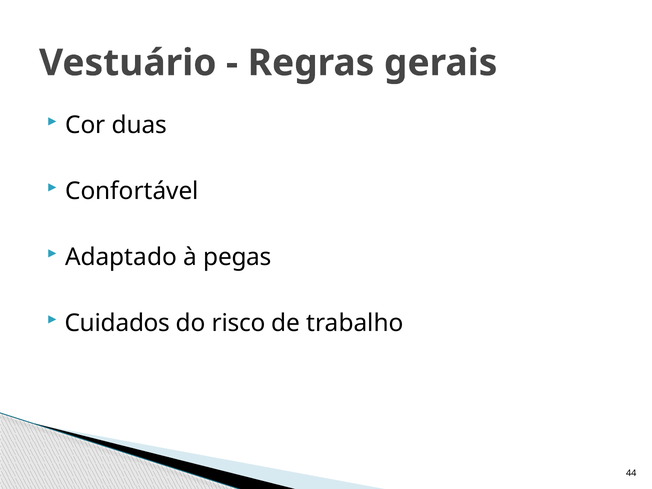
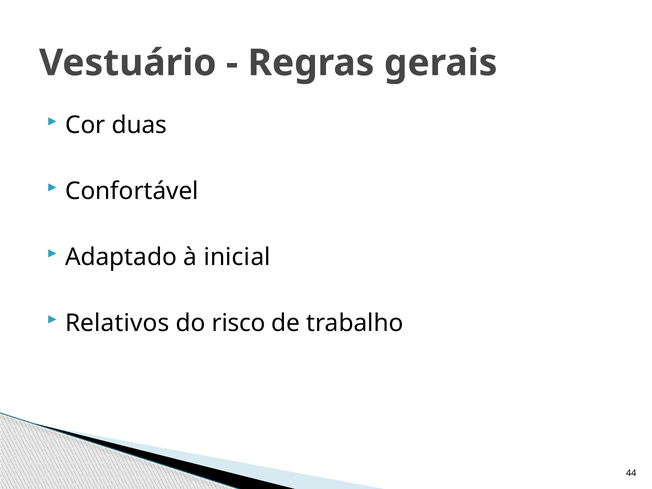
pegas: pegas -> inicial (237, 257)
Cuidados: Cuidados -> Relativos (117, 323)
